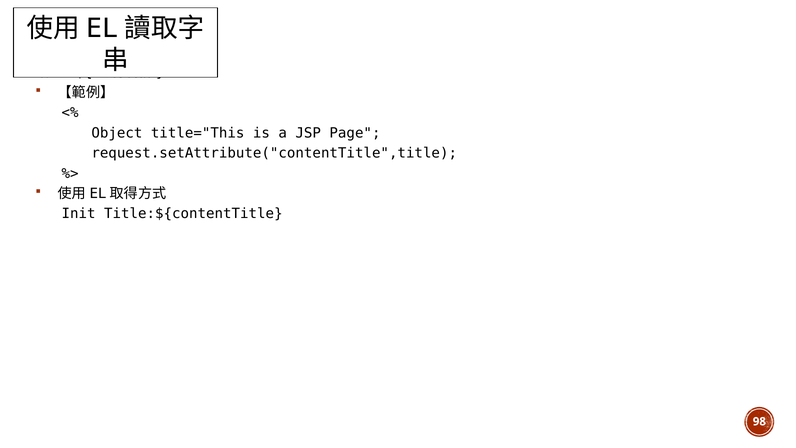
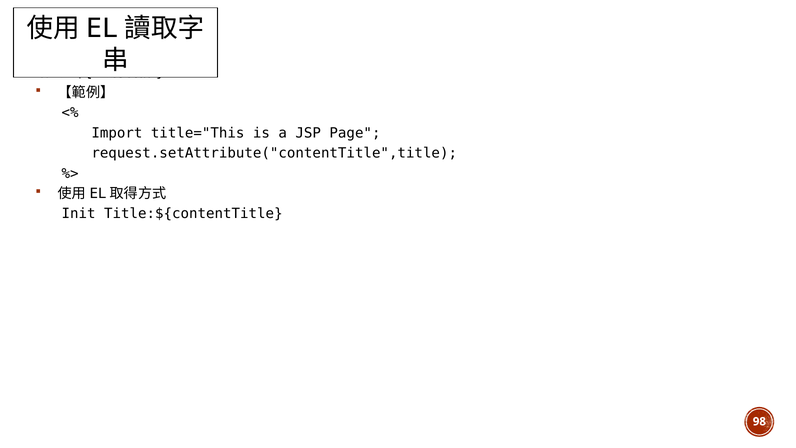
Object: Object -> Import (117, 133)
